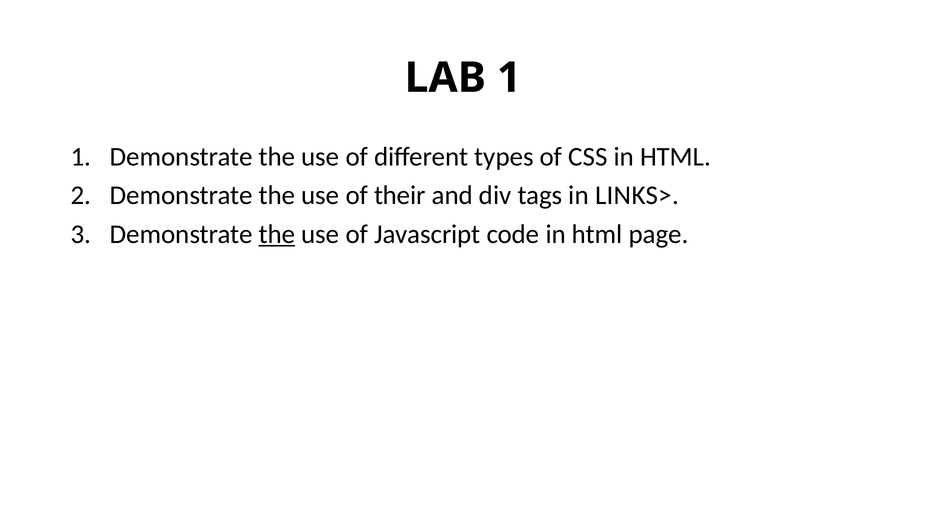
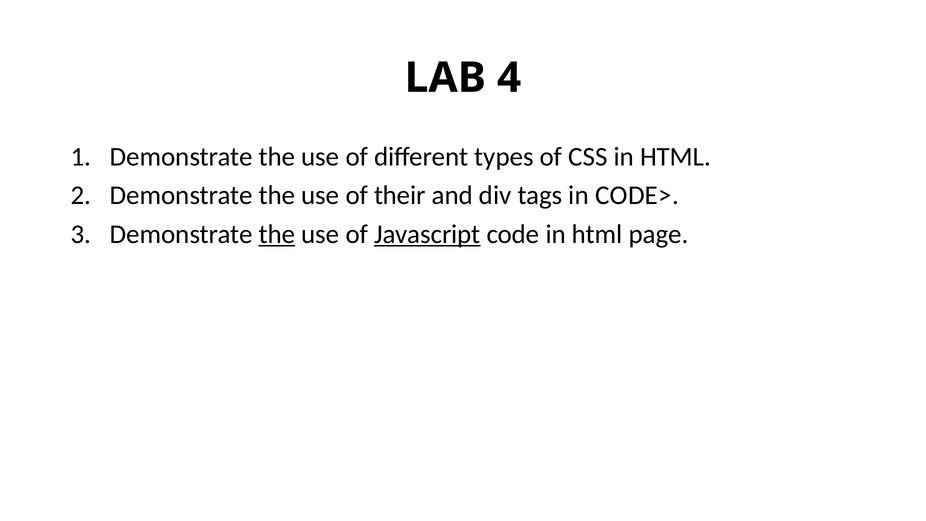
LAB 1: 1 -> 4 (509, 78)
LINKS>: LINKS> -> CODE> (637, 195)
Javascript underline: none -> present (427, 234)
